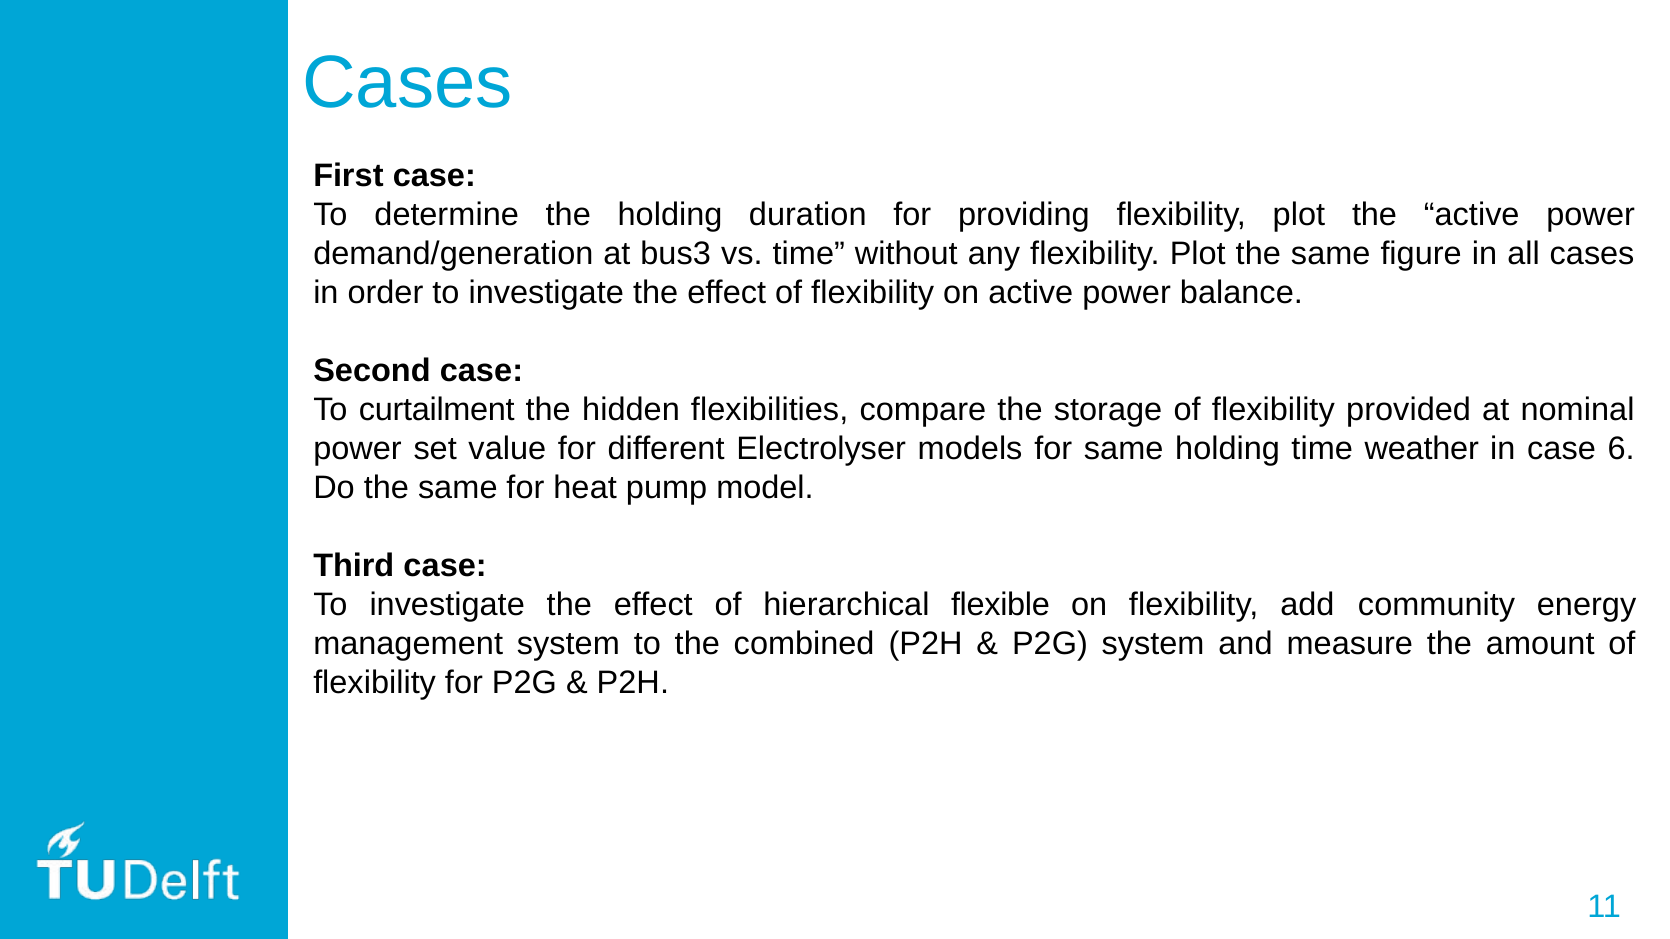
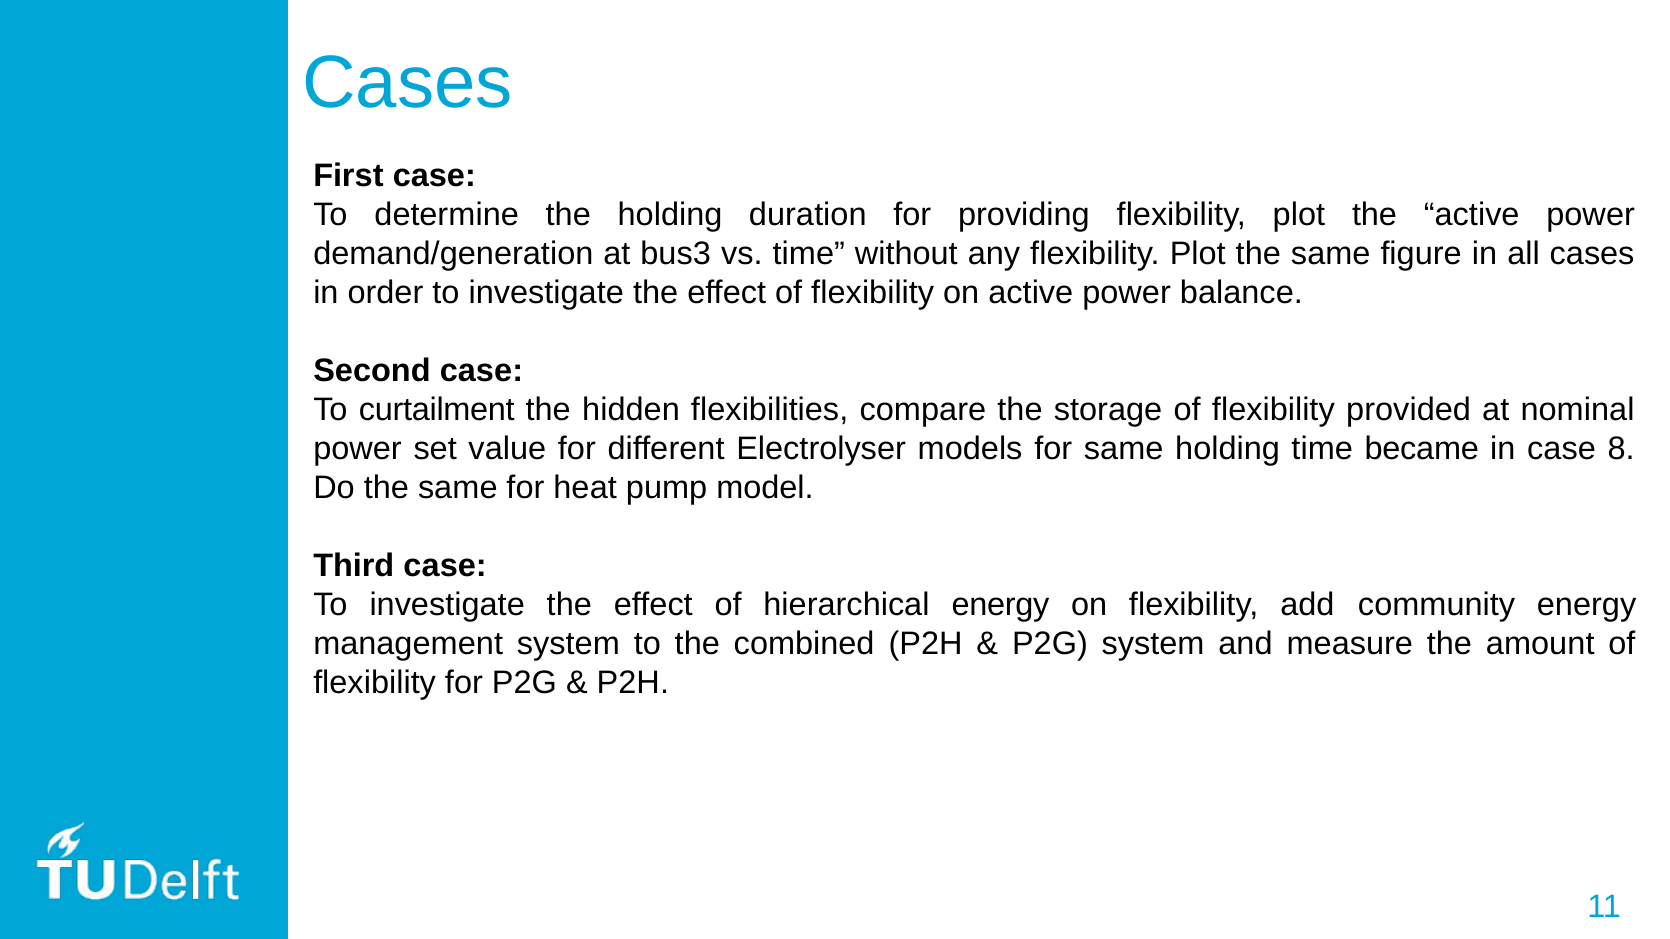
weather: weather -> became (1422, 449)
6: 6 -> 8 (1621, 449)
hierarchical flexible: flexible -> energy (1000, 605)
